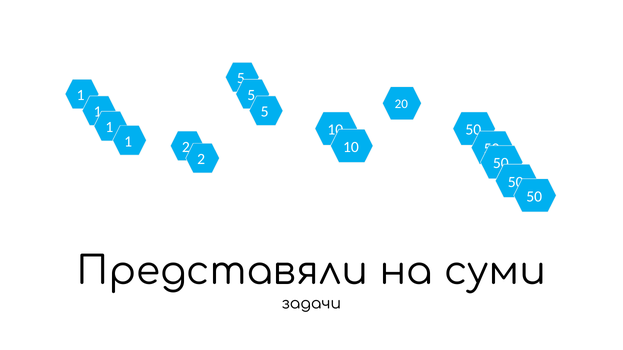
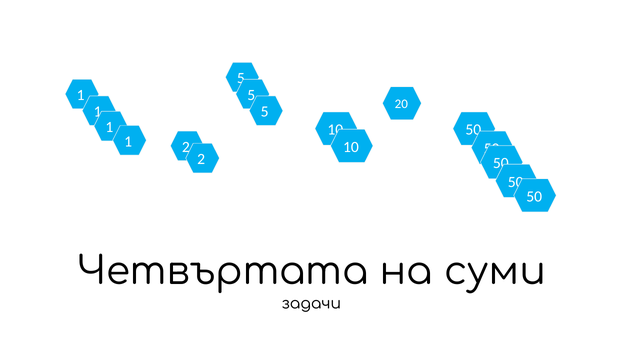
Представяли: Представяли -> Четвъртата (223, 272)
